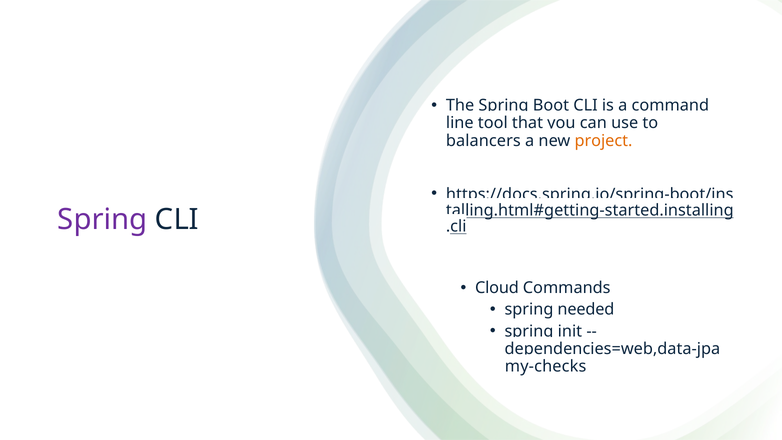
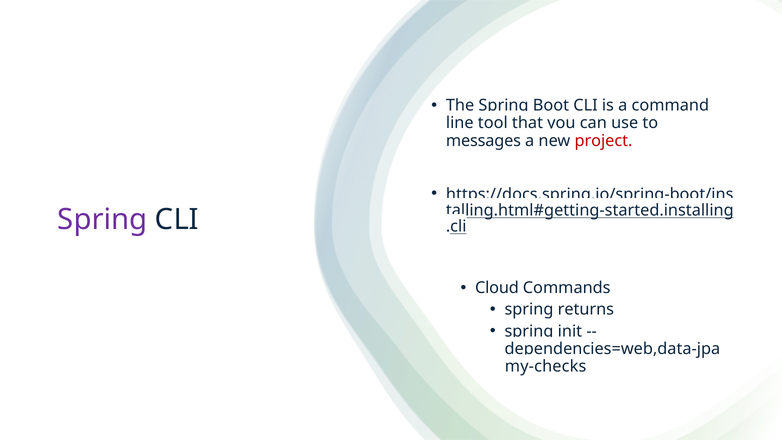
balancers: balancers -> messages (483, 141)
project colour: orange -> red (603, 141)
needed: needed -> returns (586, 309)
